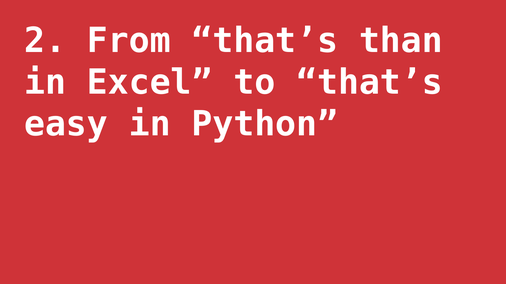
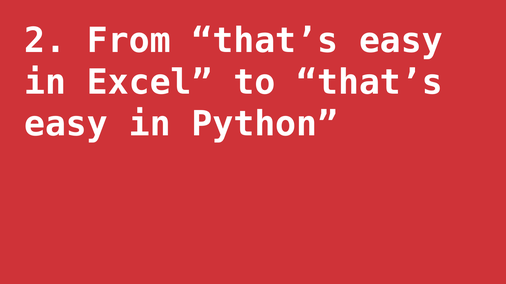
From that’s than: than -> easy (401, 41)
